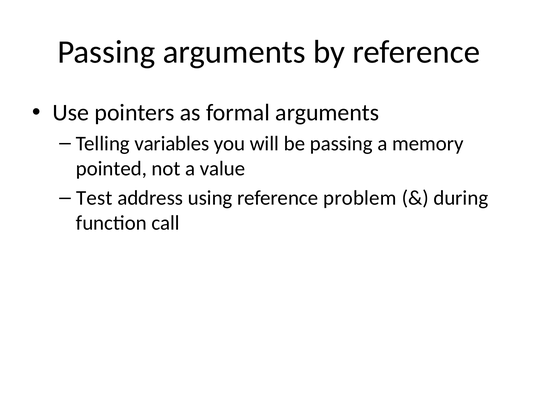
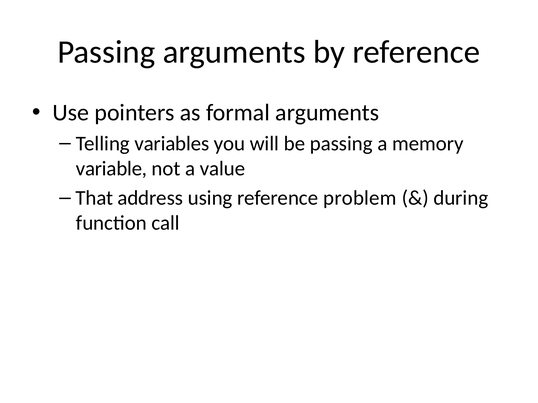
pointed: pointed -> variable (112, 169)
Test: Test -> That (94, 198)
